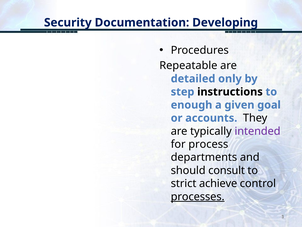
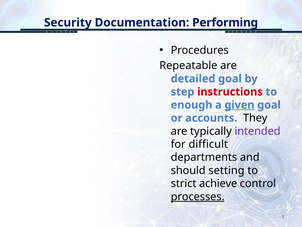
Developing: Developing -> Performing (225, 23)
detailed only: only -> goal (230, 79)
instructions colour: black -> red (230, 92)
given underline: none -> present (239, 105)
process: process -> difficult (208, 144)
consult: consult -> setting (226, 170)
